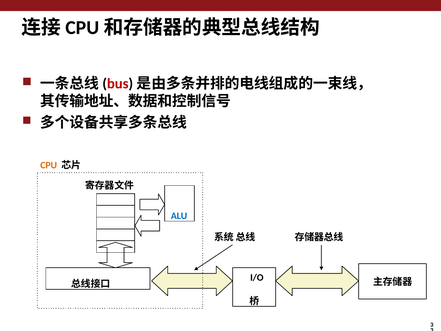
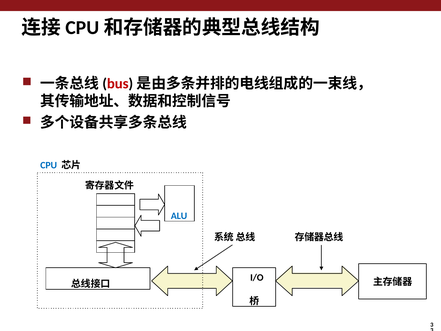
CPU colour: orange -> blue (49, 165)
